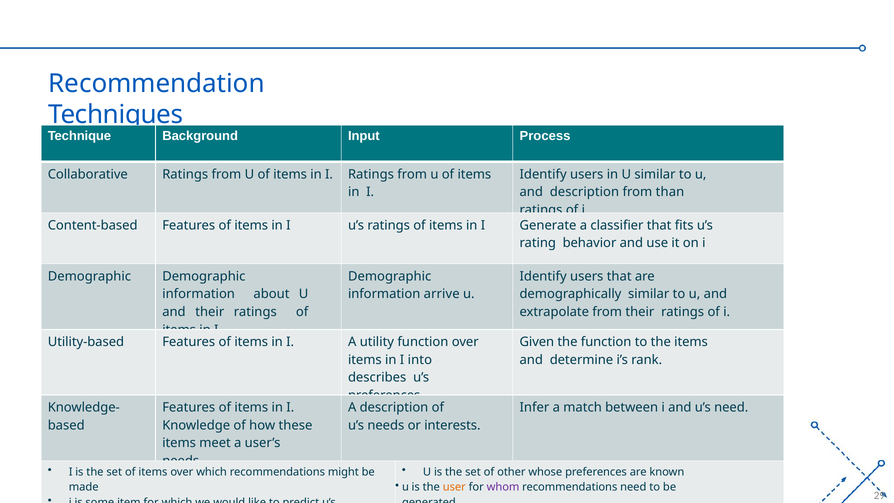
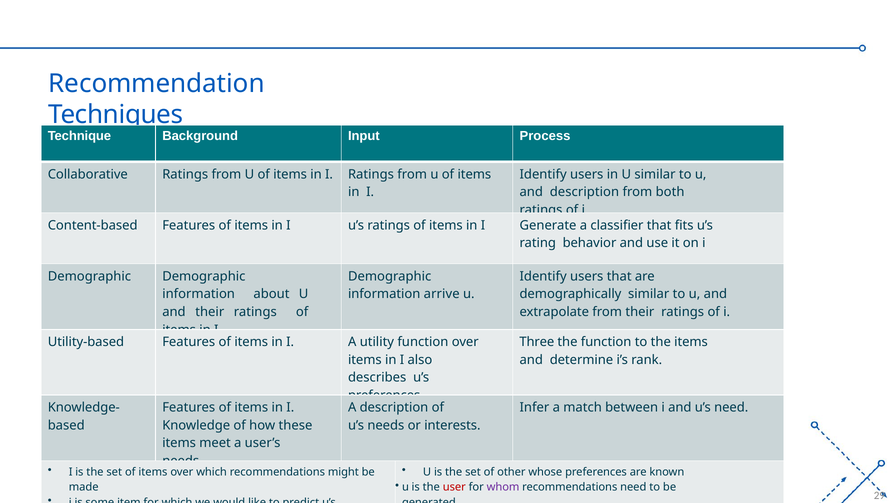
than: than -> both (670, 192)
Given: Given -> Three (537, 342)
into: into -> also (420, 360)
user colour: orange -> red (454, 487)
